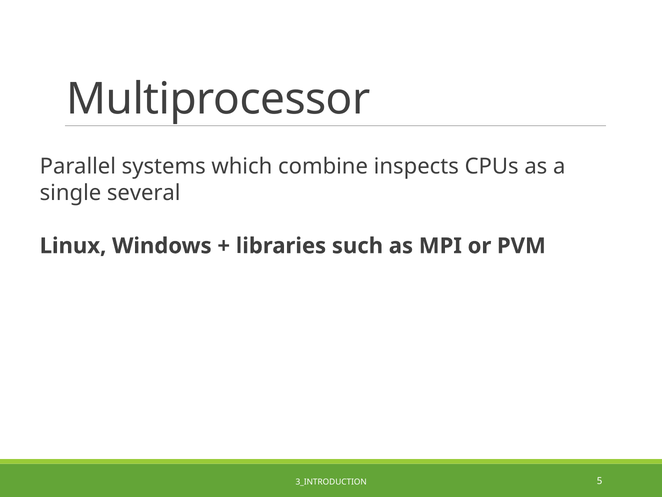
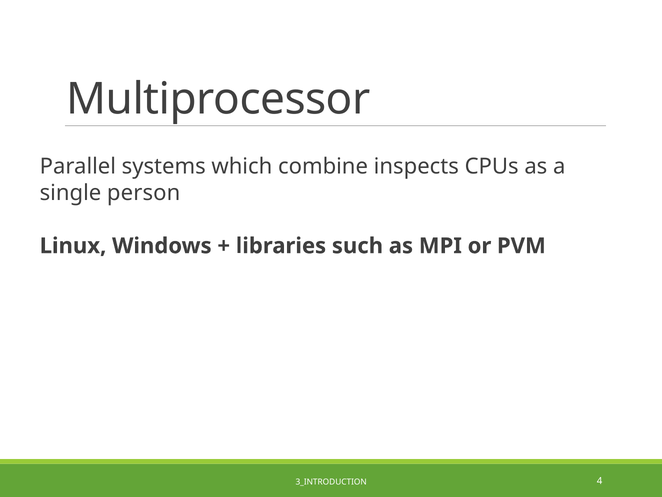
several: several -> person (144, 193)
5: 5 -> 4 (600, 481)
